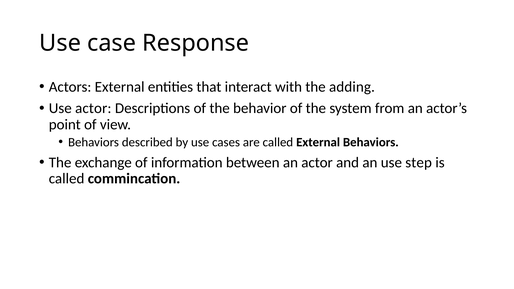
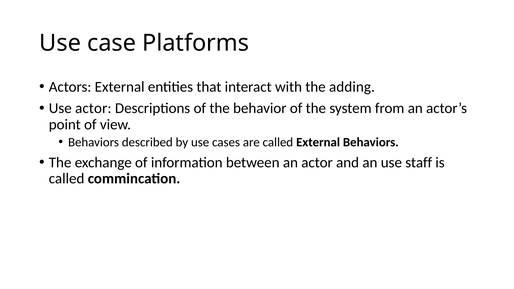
Response: Response -> Platforms (196, 43)
step: step -> staff (419, 163)
